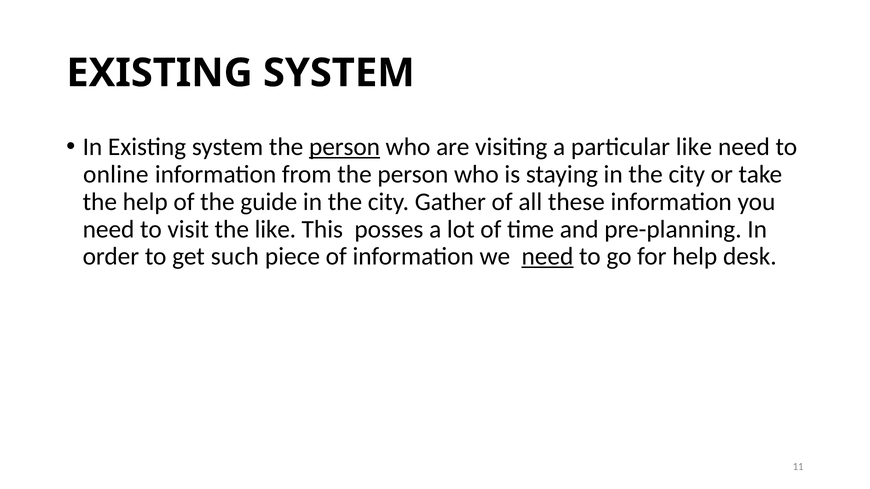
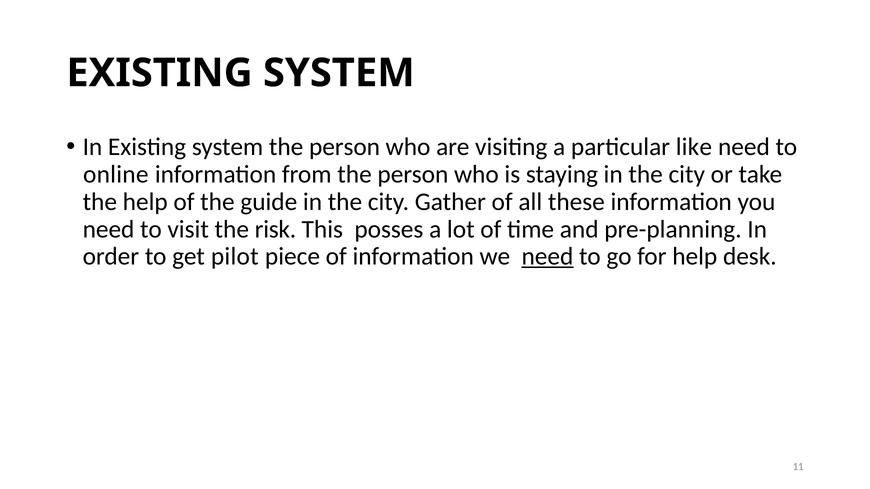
person underline: present -> none (345, 147)
the like: like -> risk (275, 229)
such: such -> pilot (235, 257)
